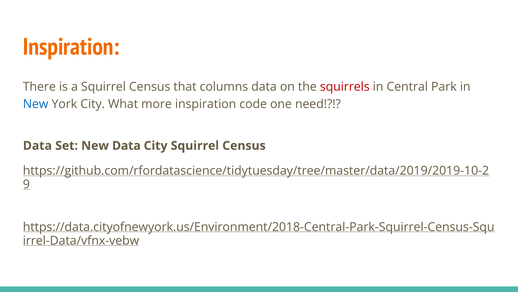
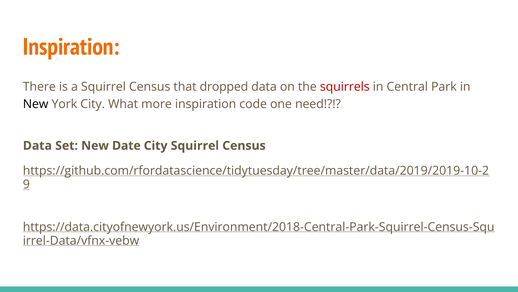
columns: columns -> dropped (224, 87)
New colour: blue -> black (36, 104)
New Data: Data -> Date (126, 145)
